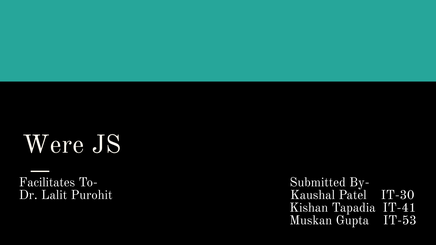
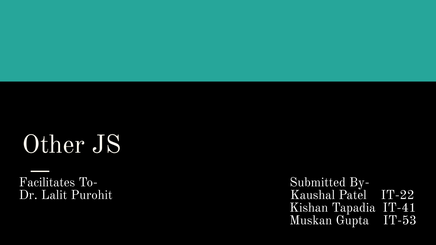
Were: Were -> Other (54, 145)
IT-30: IT-30 -> IT-22 (398, 195)
